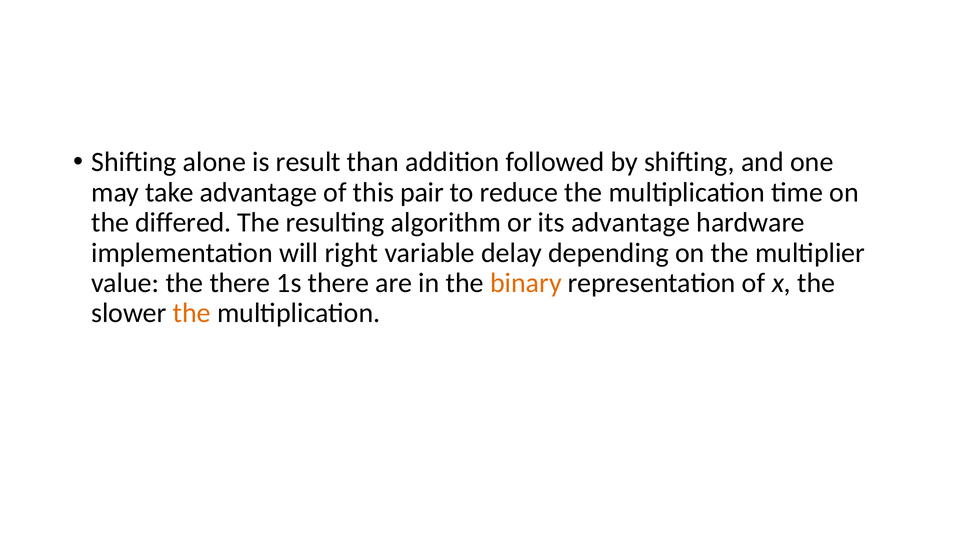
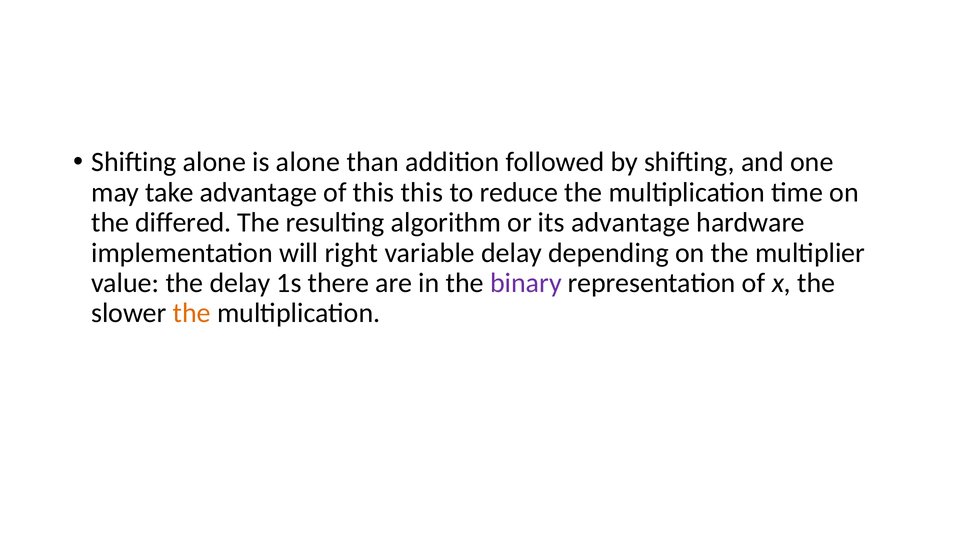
is result: result -> alone (308, 162)
this pair: pair -> this (422, 192)
the there: there -> delay (240, 283)
binary colour: orange -> purple (526, 283)
